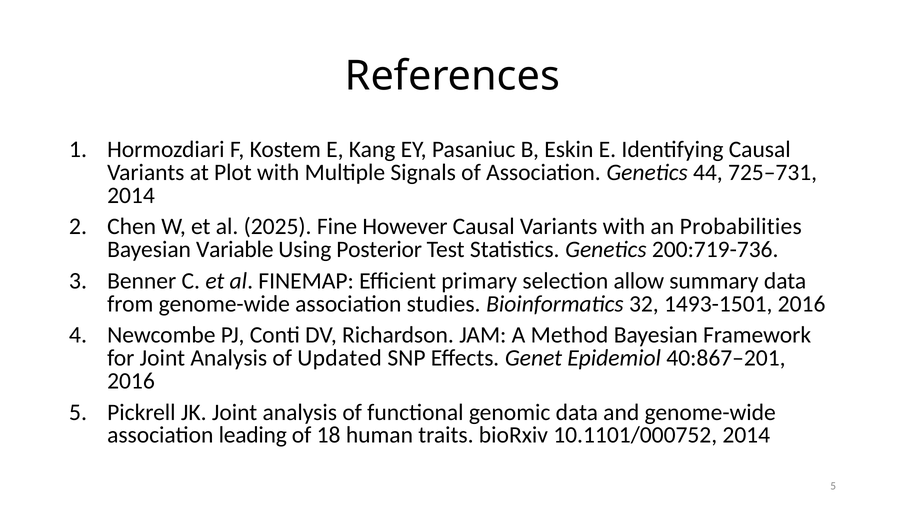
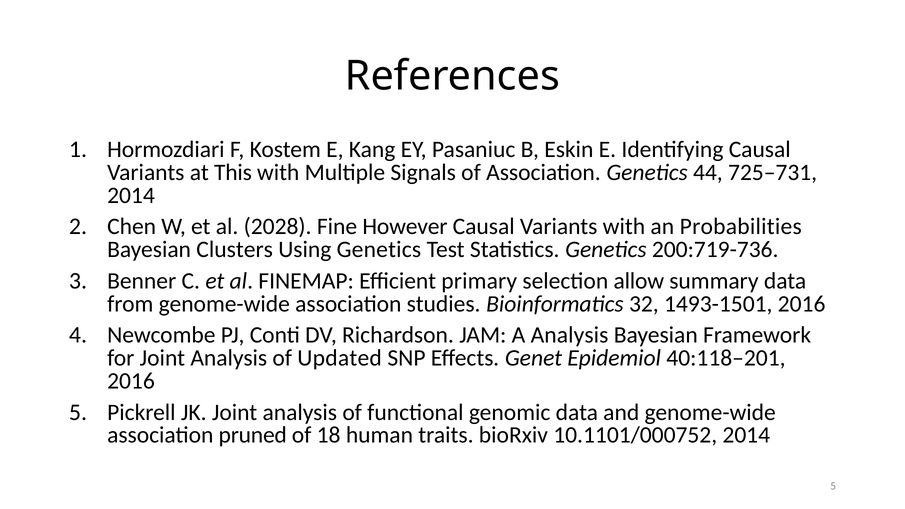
Plot: Plot -> This (233, 172)
2025: 2025 -> 2028 (278, 227)
Variable: Variable -> Clusters (235, 250)
Using Posterior: Posterior -> Genetics (379, 250)
A Method: Method -> Analysis (570, 335)
40:867–201: 40:867–201 -> 40:118–201 (726, 358)
leading: leading -> pruned (253, 435)
